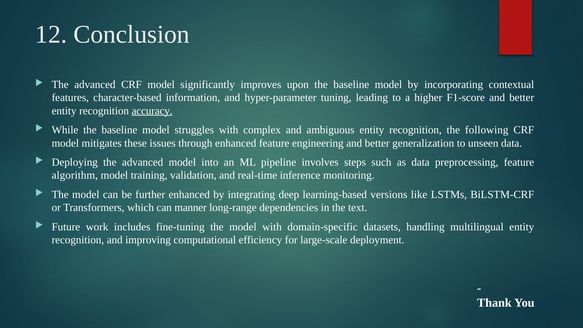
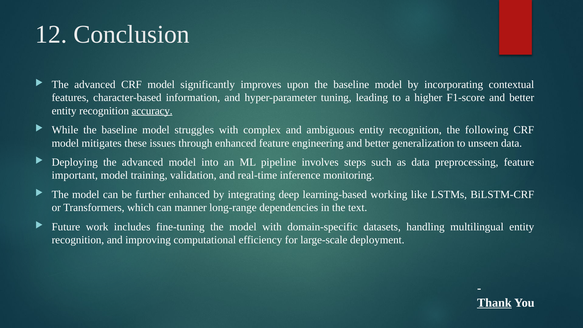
algorithm: algorithm -> important (75, 175)
versions: versions -> working (389, 195)
Thank underline: none -> present (494, 303)
